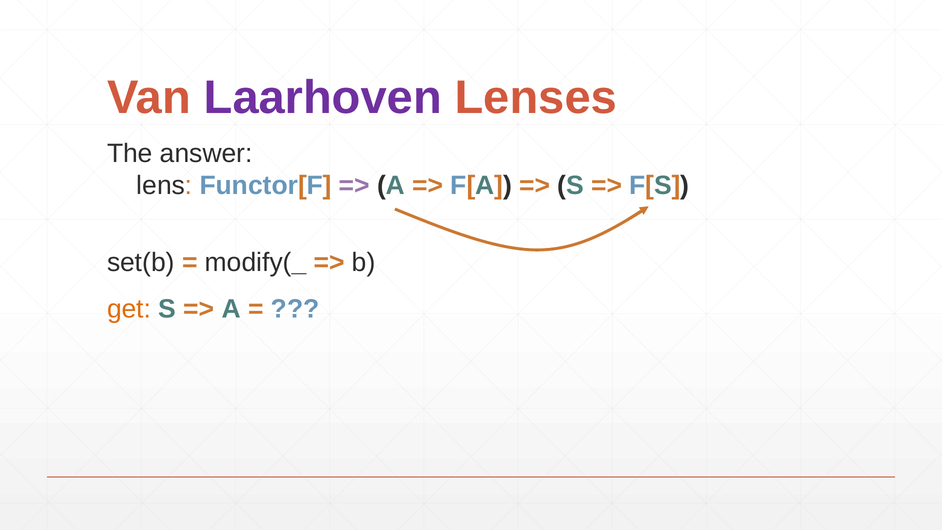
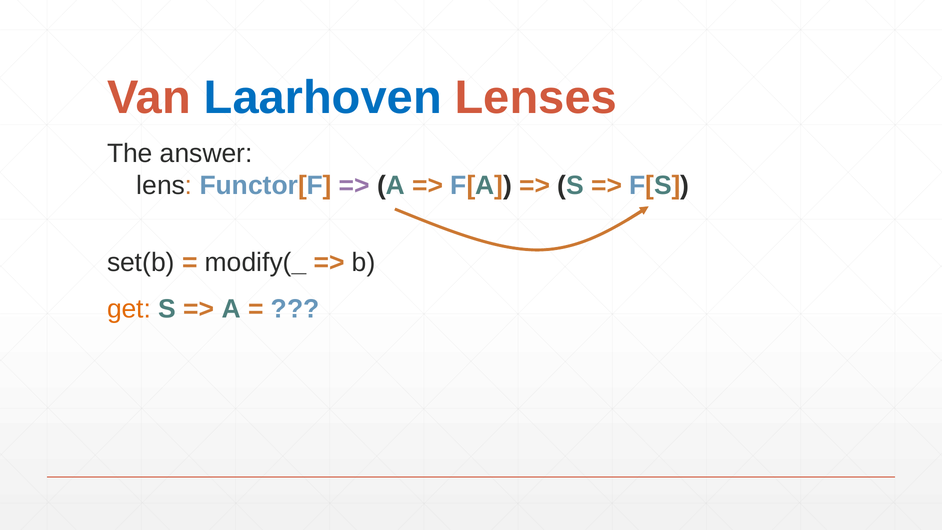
Laarhoven colour: purple -> blue (323, 98)
